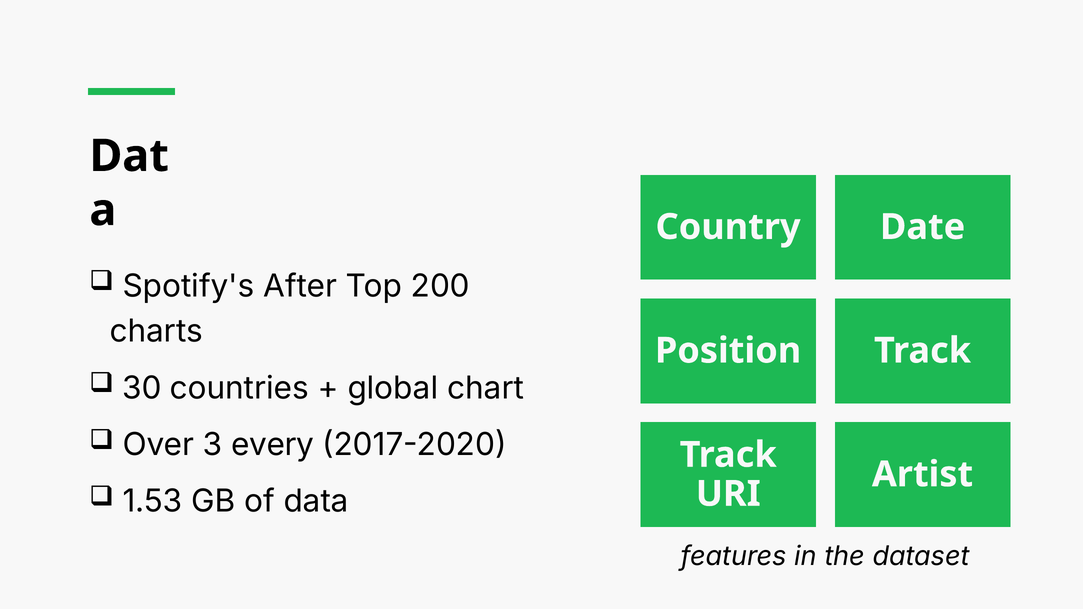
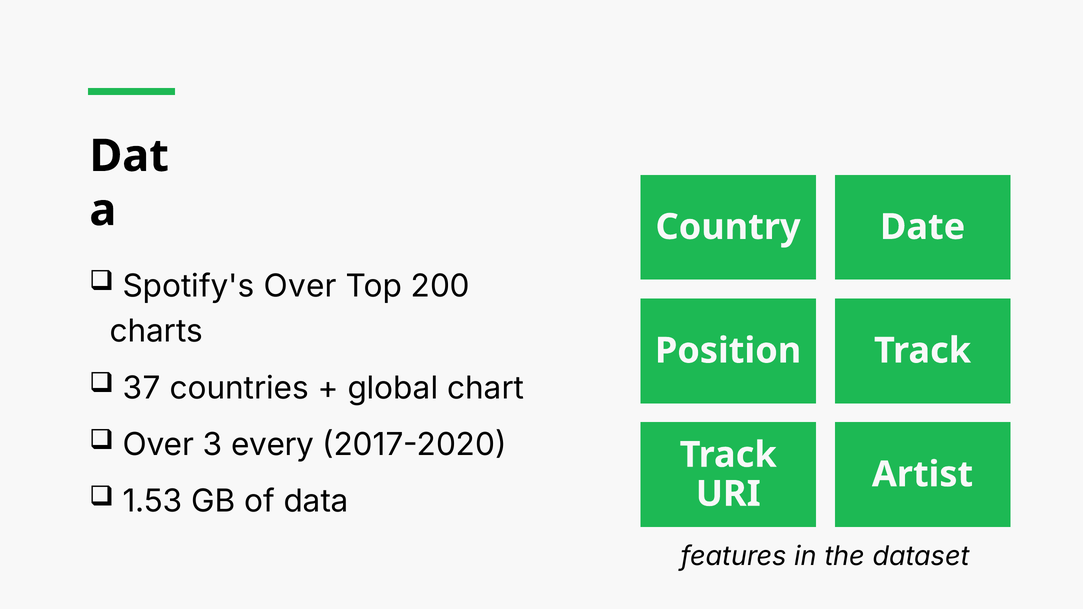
Spotify's After: After -> Over (300, 286)
30: 30 -> 37 (142, 388)
